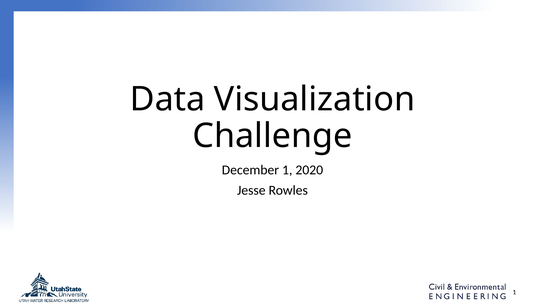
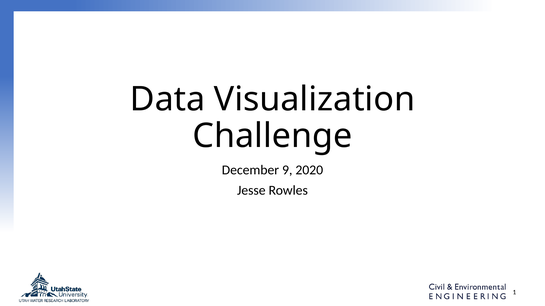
December 1: 1 -> 9 (287, 170)
